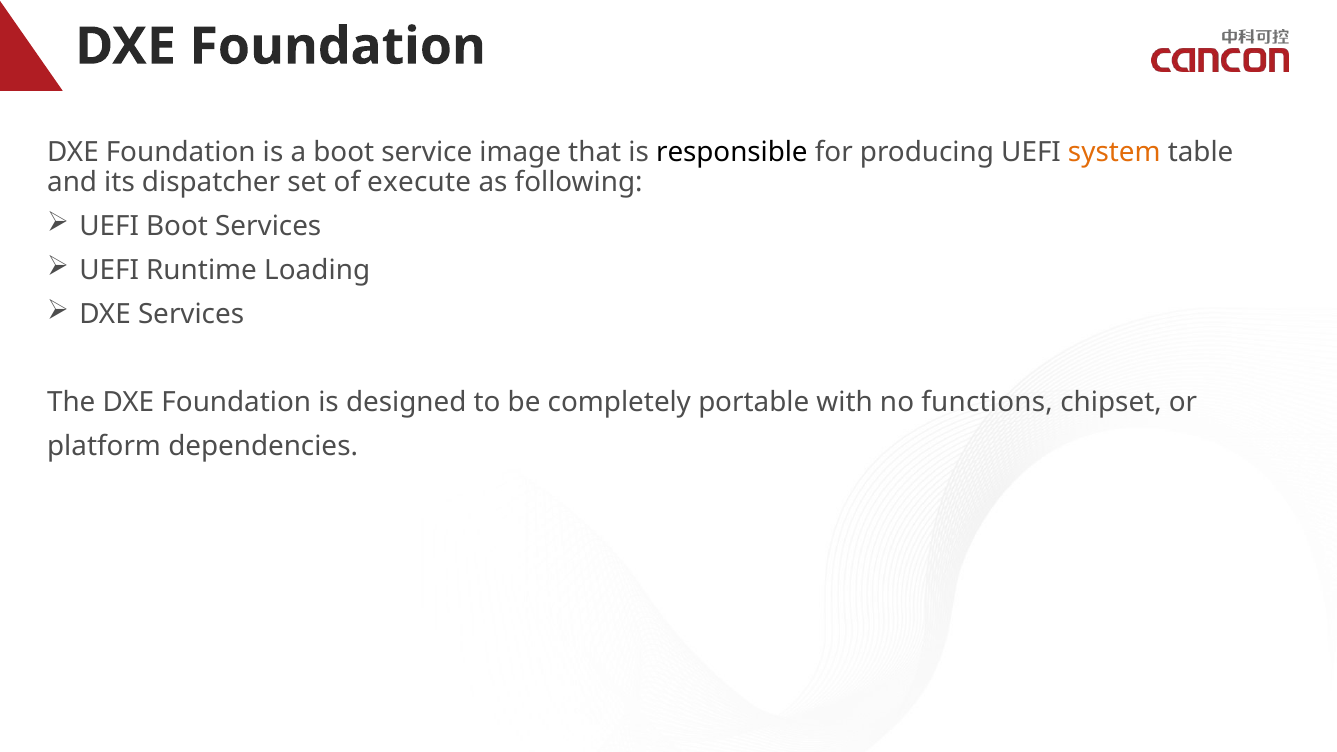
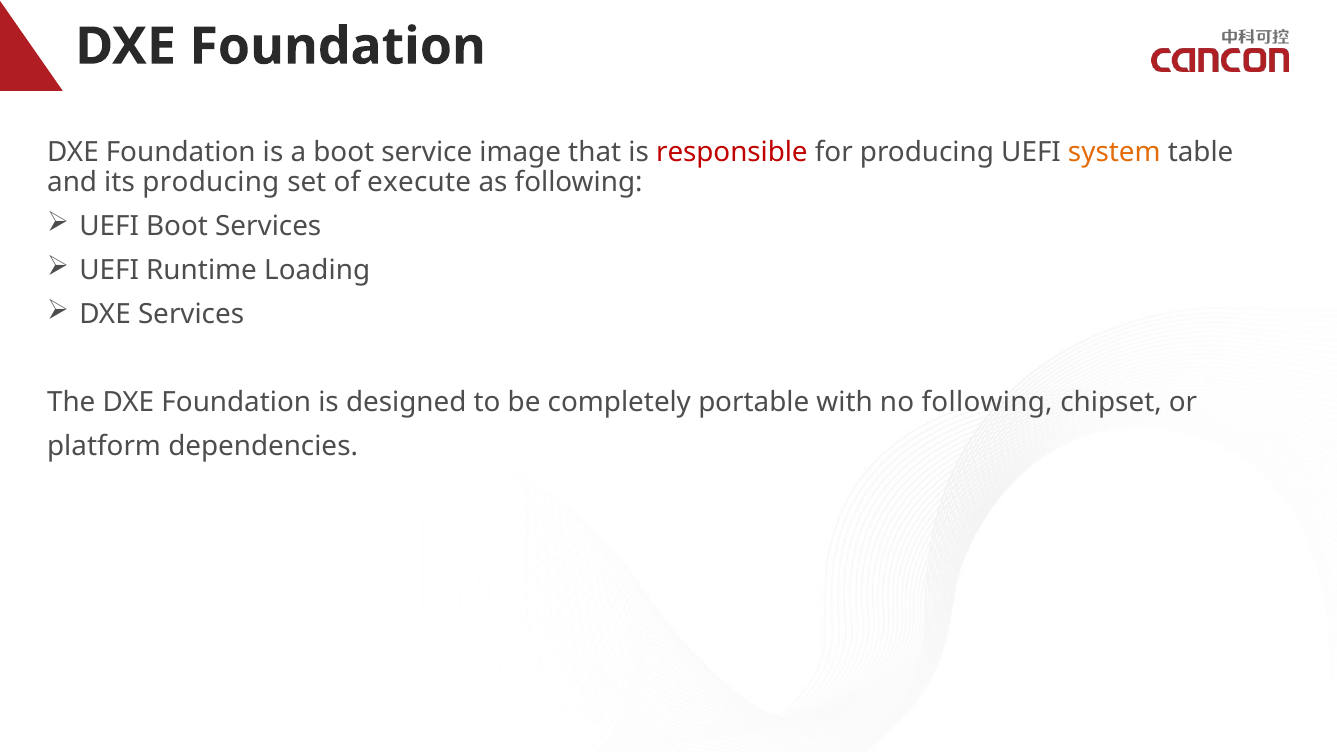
responsible colour: black -> red (732, 152)
its dispatcher: dispatcher -> producing (211, 182)
no functions: functions -> following (987, 402)
